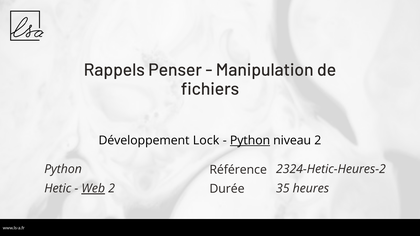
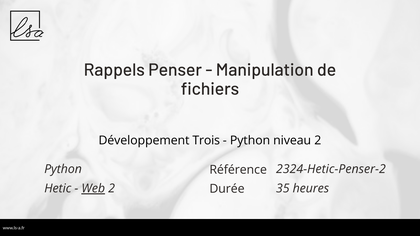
Lock: Lock -> Trois (206, 141)
Python underline: present -> none (250, 141)
2324-Hetic-Heures-2: 2324-Hetic-Heures-2 -> 2324-Hetic-Penser-2 (331, 169)
